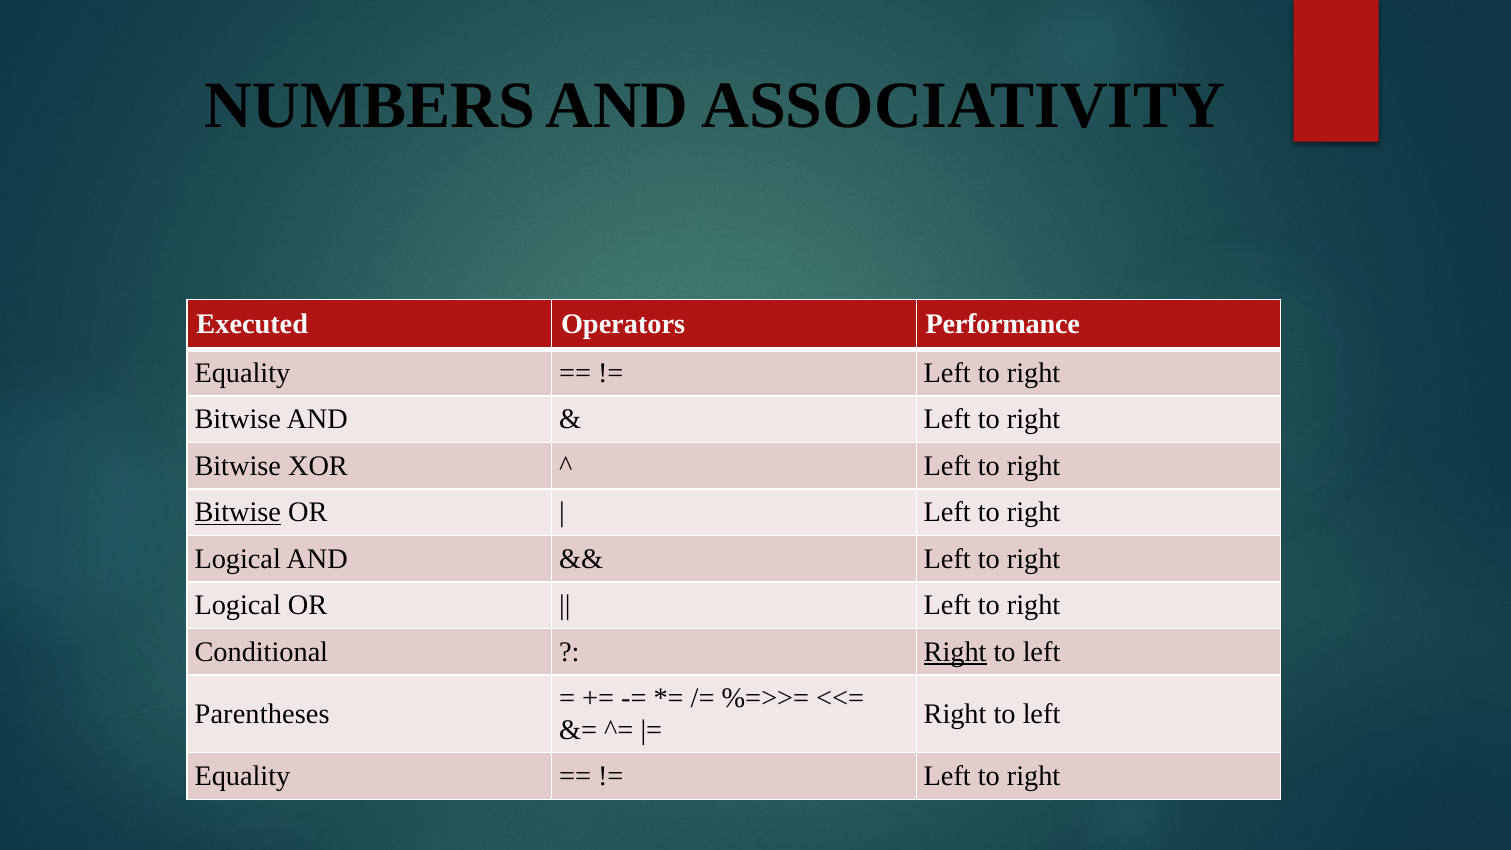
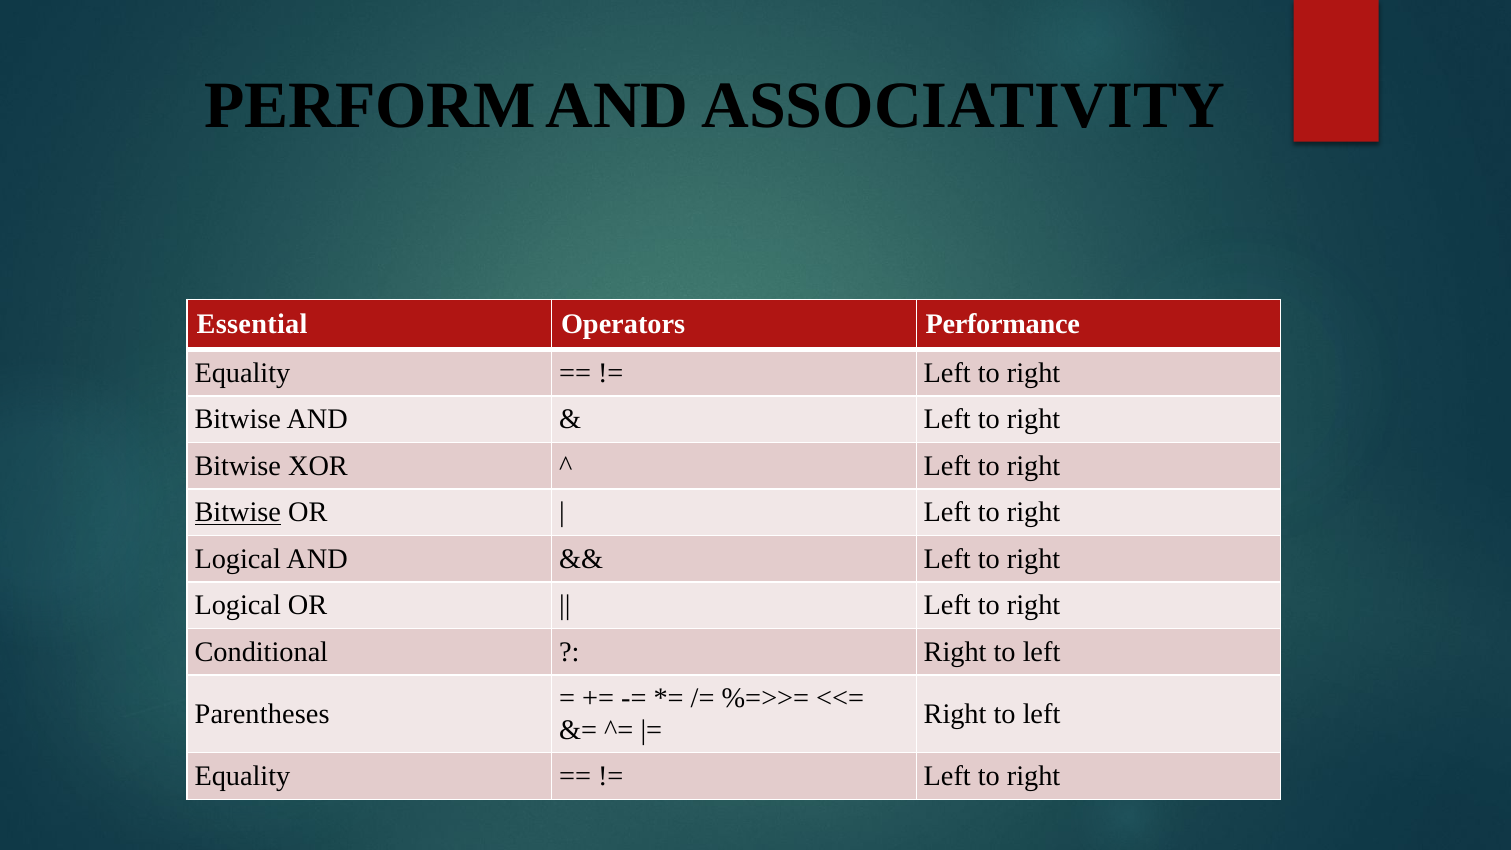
NUMBERS: NUMBERS -> PERFORM (370, 106)
Executed: Executed -> Essential (252, 325)
Right underline: present -> none (955, 652)
